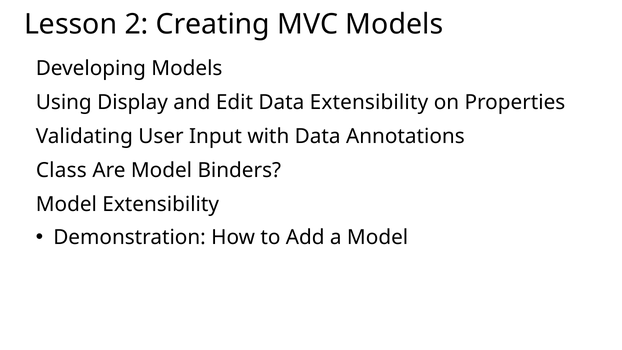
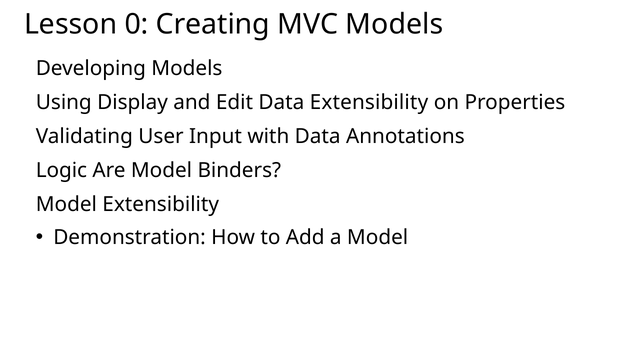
2: 2 -> 0 (137, 24)
Class: Class -> Logic (61, 170)
